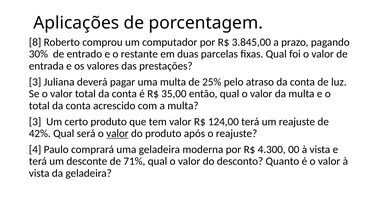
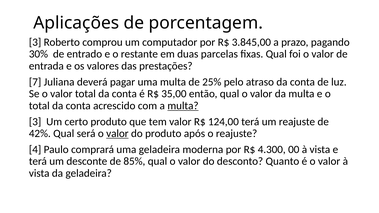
8: 8 -> 3 (35, 42)
3: 3 -> 7 (35, 82)
multa underline: none -> present (183, 106)
71%: 71% -> 85% (134, 161)
